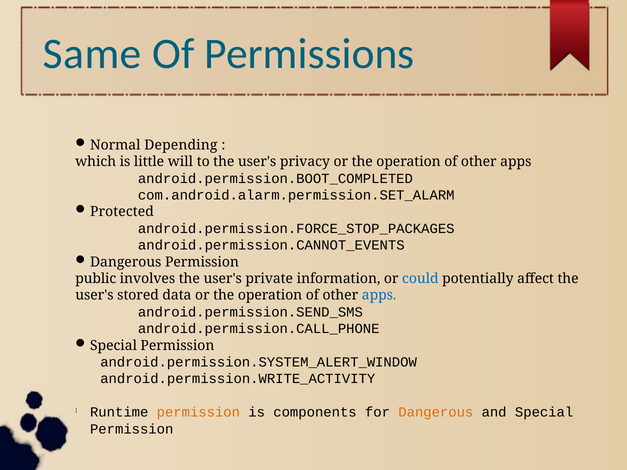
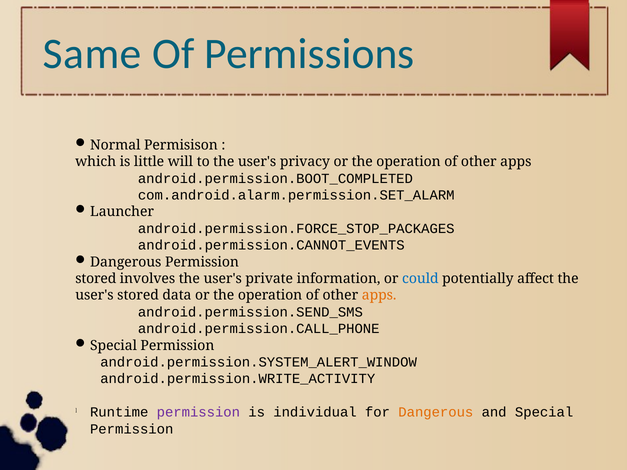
Depending: Depending -> Permisison (181, 145)
Protected: Protected -> Launcher (122, 212)
public: public -> stored (96, 279)
apps colour: blue -> orange (379, 296)
permission colour: orange -> purple (198, 412)
components: components -> individual (315, 412)
